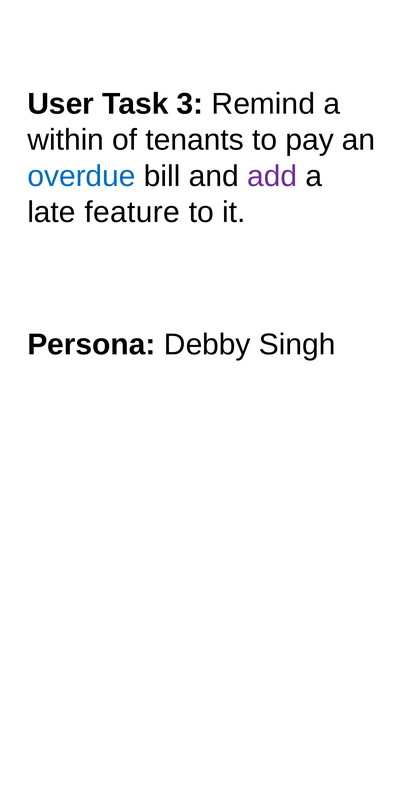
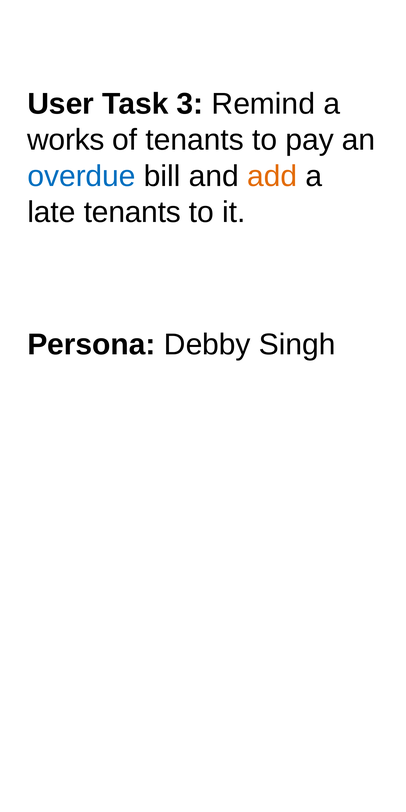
within: within -> works (66, 140)
add colour: purple -> orange (272, 176)
late feature: feature -> tenants (132, 212)
